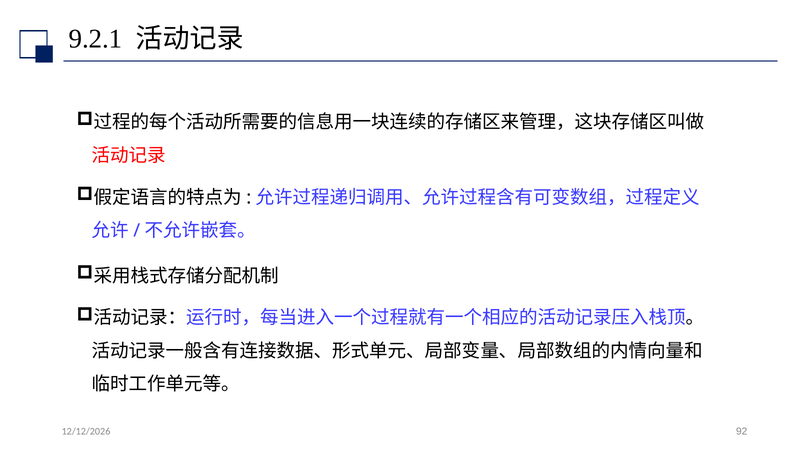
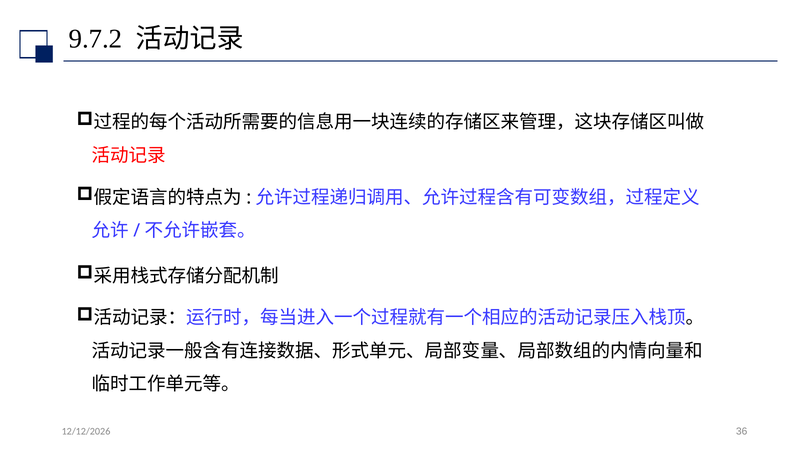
9.2.1: 9.2.1 -> 9.7.2 (96, 39)
92: 92 -> 36 (742, 432)
